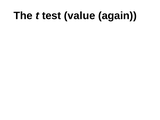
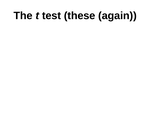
value: value -> these (80, 16)
